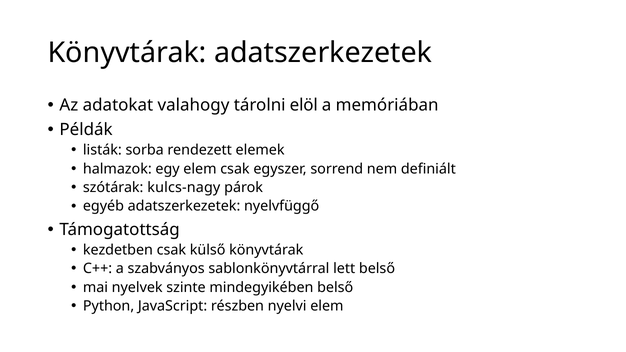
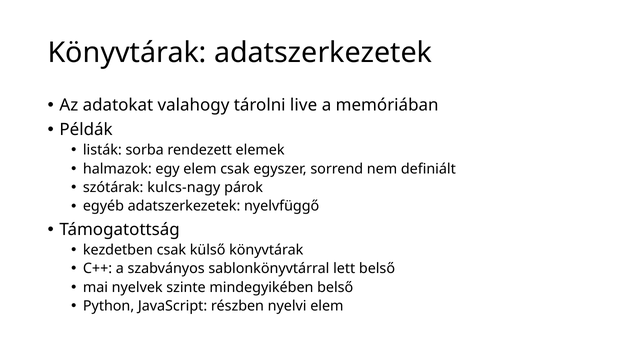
elöl: elöl -> live (304, 105)
